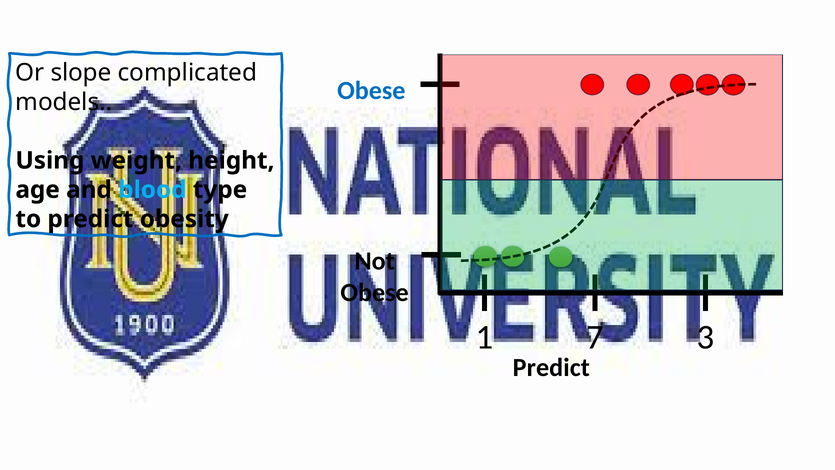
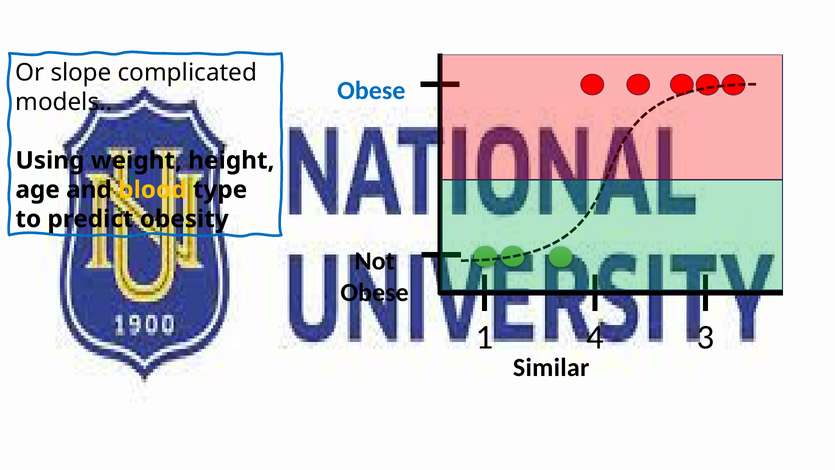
blood colour: light blue -> yellow (152, 190)
7: 7 -> 4 (595, 337)
Predict: Predict -> Similar (551, 368)
